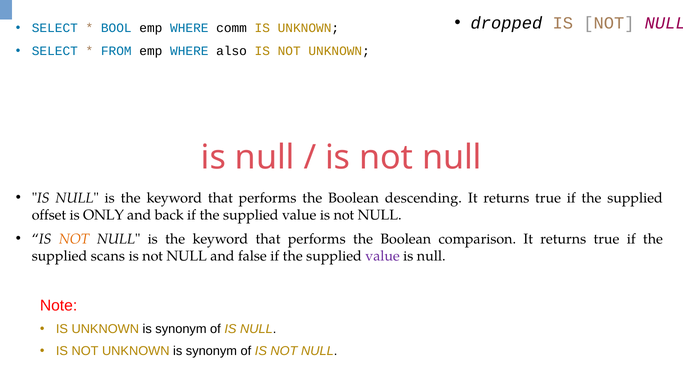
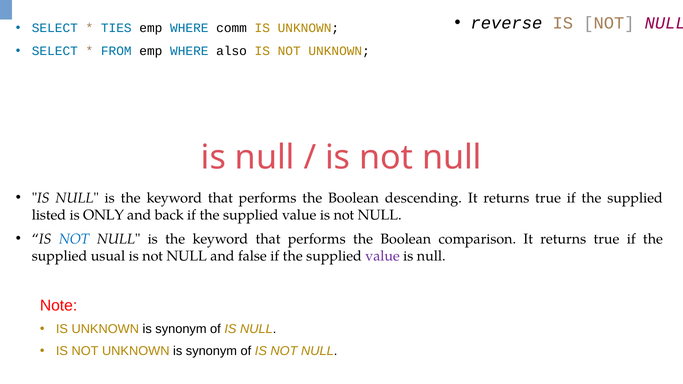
dropped: dropped -> reverse (506, 23)
BOOL: BOOL -> TIES (116, 28)
offset: offset -> listed (49, 215)
NOT colour: orange -> blue (74, 239)
scans: scans -> usual (108, 256)
